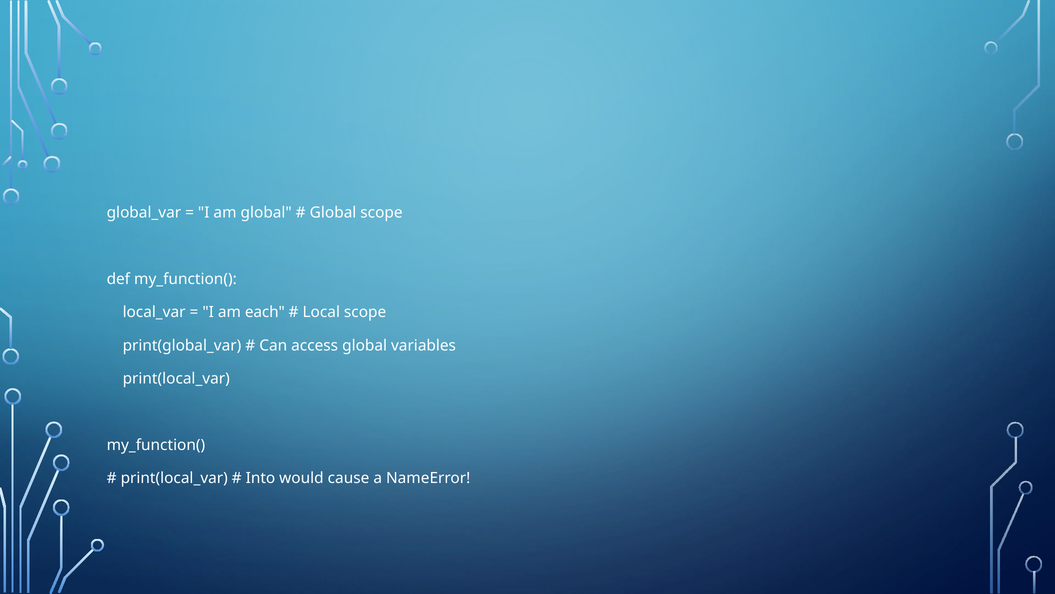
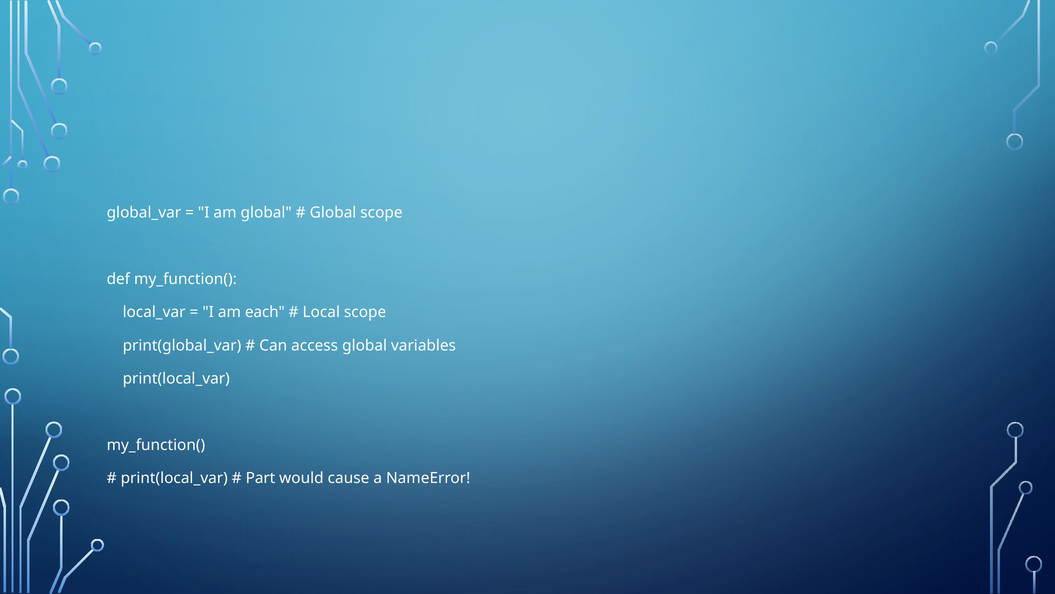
Into: Into -> Part (261, 478)
